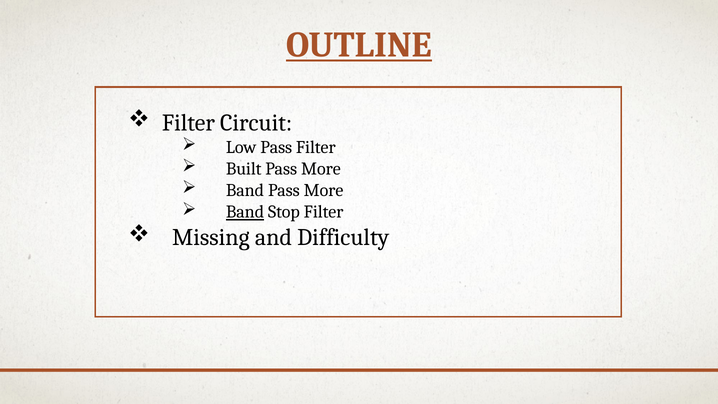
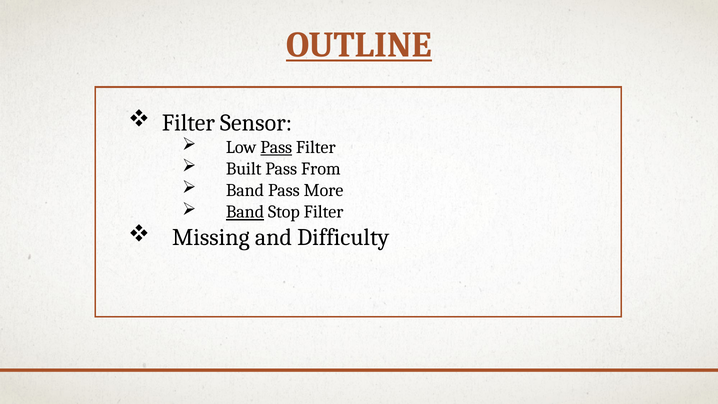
Circuit: Circuit -> Sensor (256, 123)
Pass underline: none -> present (276, 147)
More: More -> From (321, 169)
